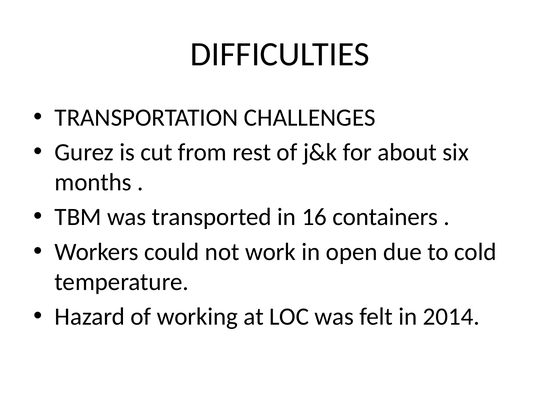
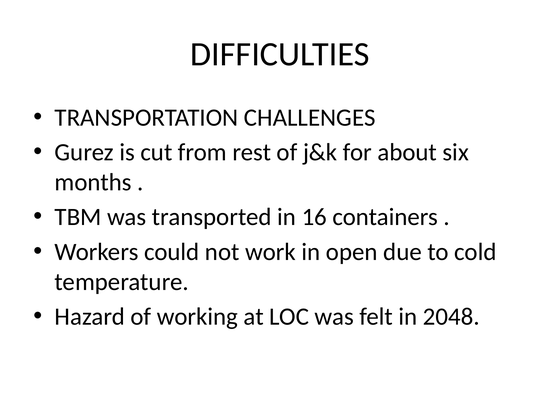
2014: 2014 -> 2048 (451, 317)
